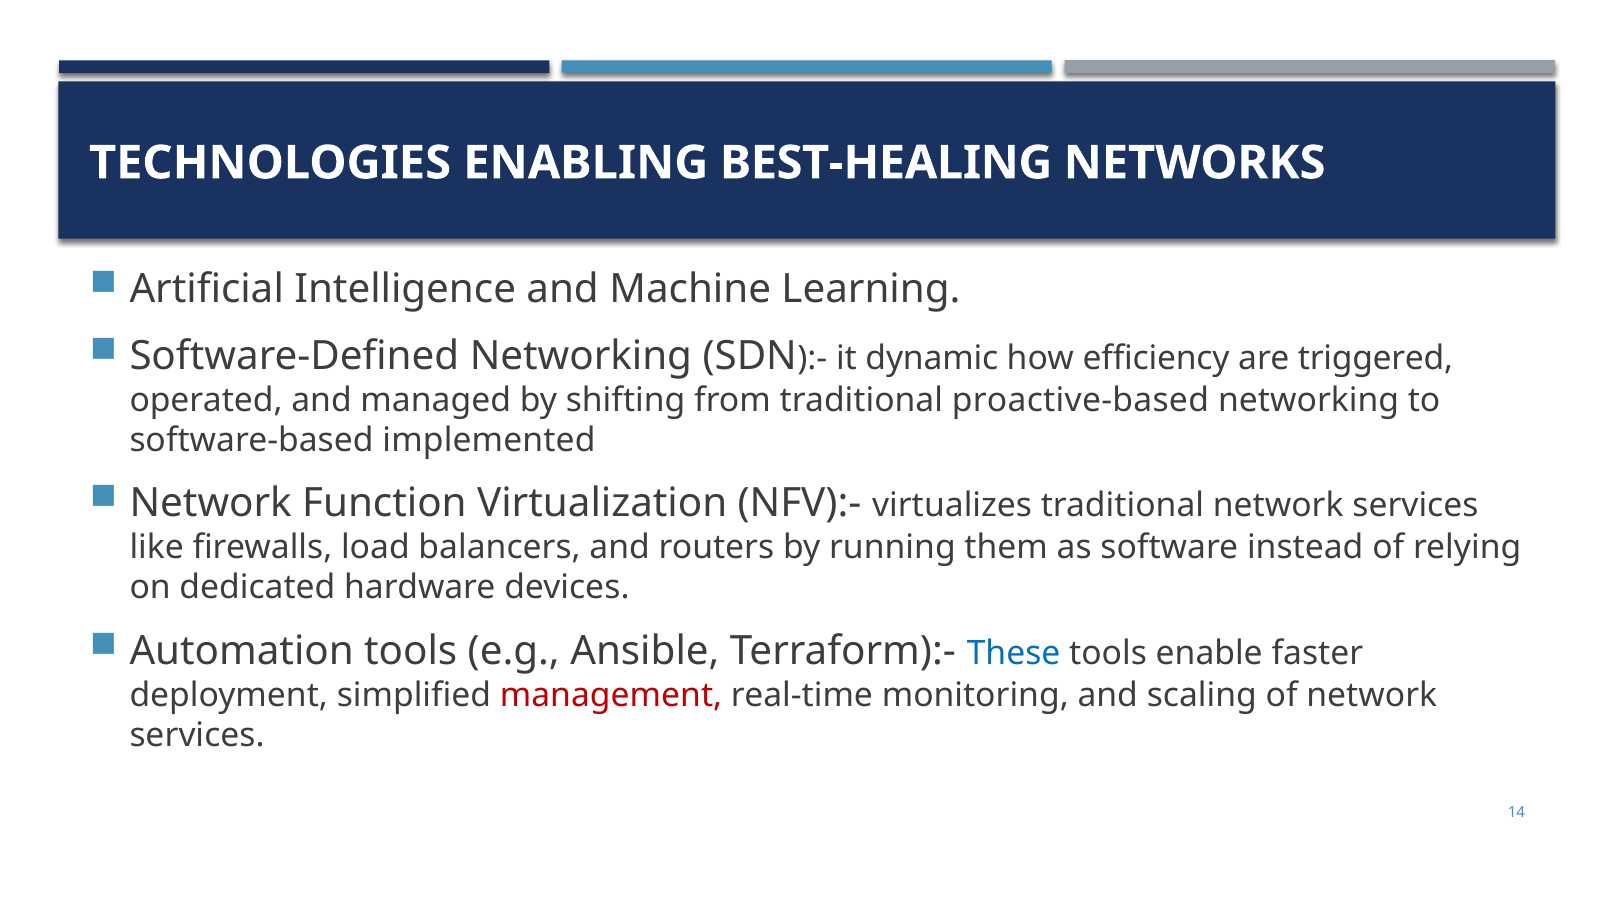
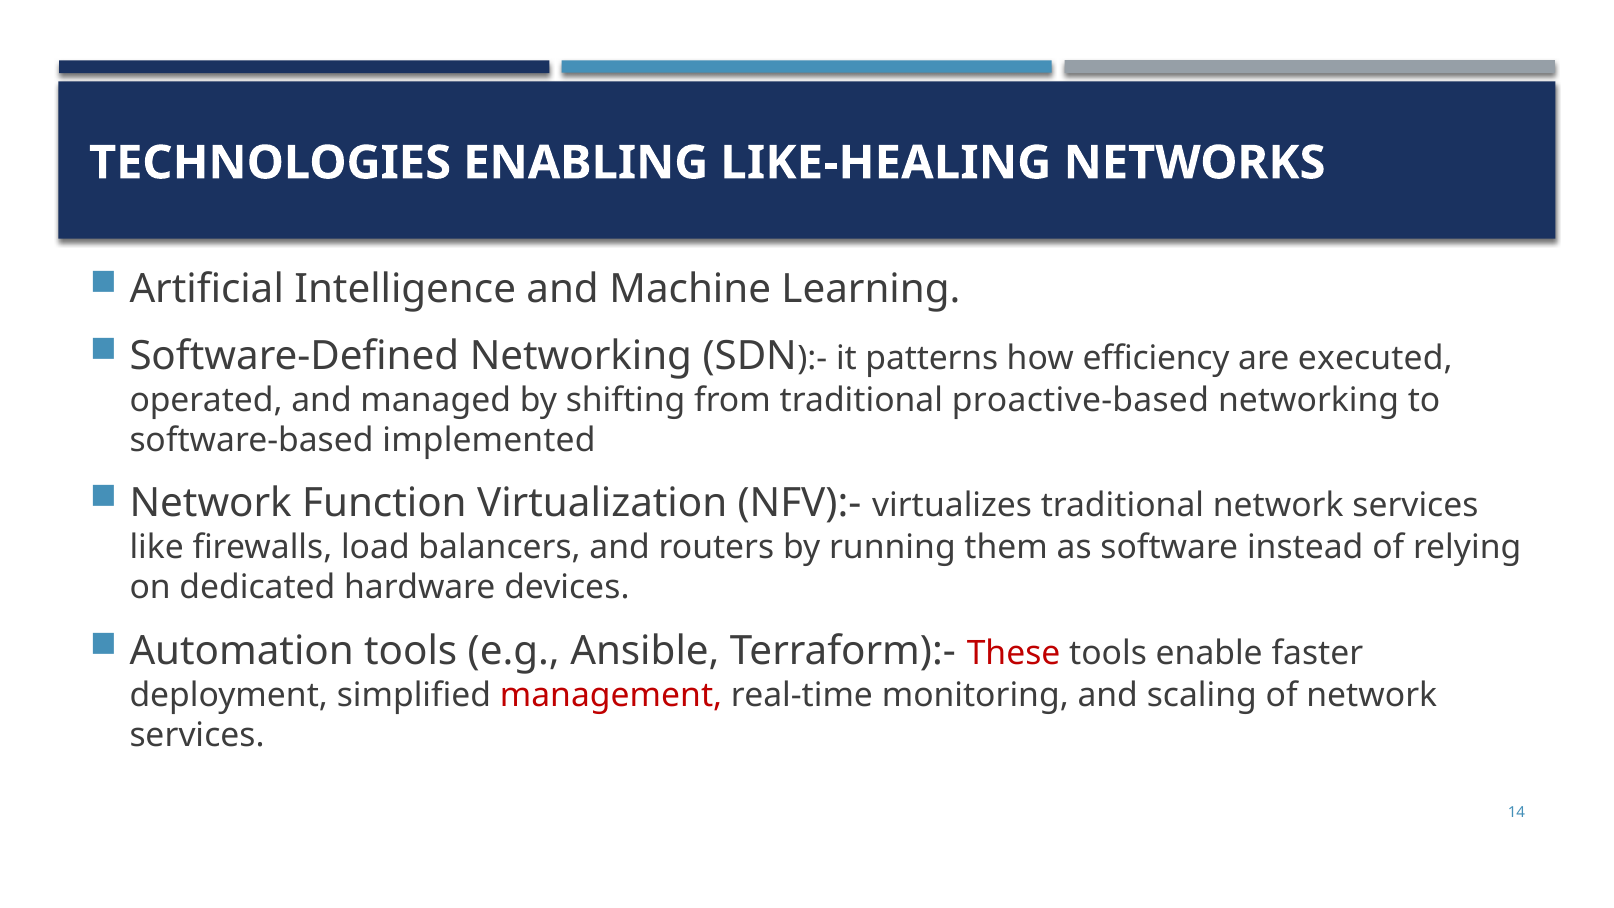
BEST-HEALING: BEST-HEALING -> LIKE-HEALING (886, 163)
dynamic: dynamic -> patterns (932, 358)
triggered: triggered -> executed (1375, 358)
These colour: blue -> red (1014, 653)
